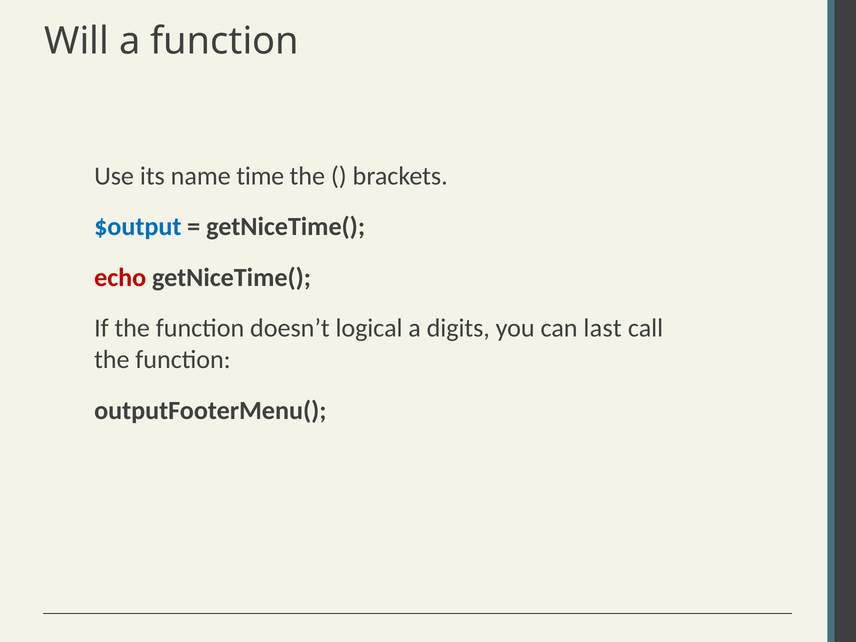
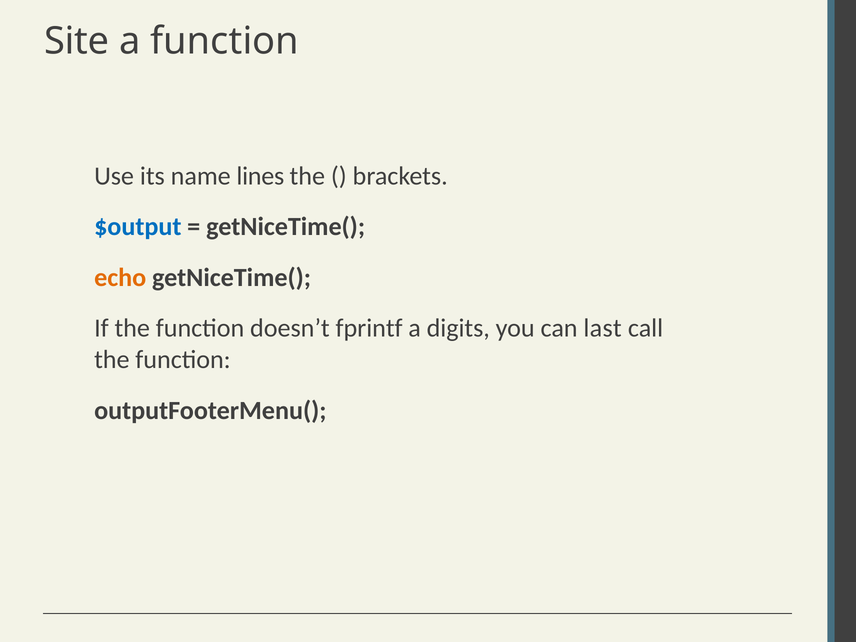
Will: Will -> Site (77, 41)
time: time -> lines (260, 176)
echo colour: red -> orange (120, 278)
logical: logical -> fprintf (369, 328)
